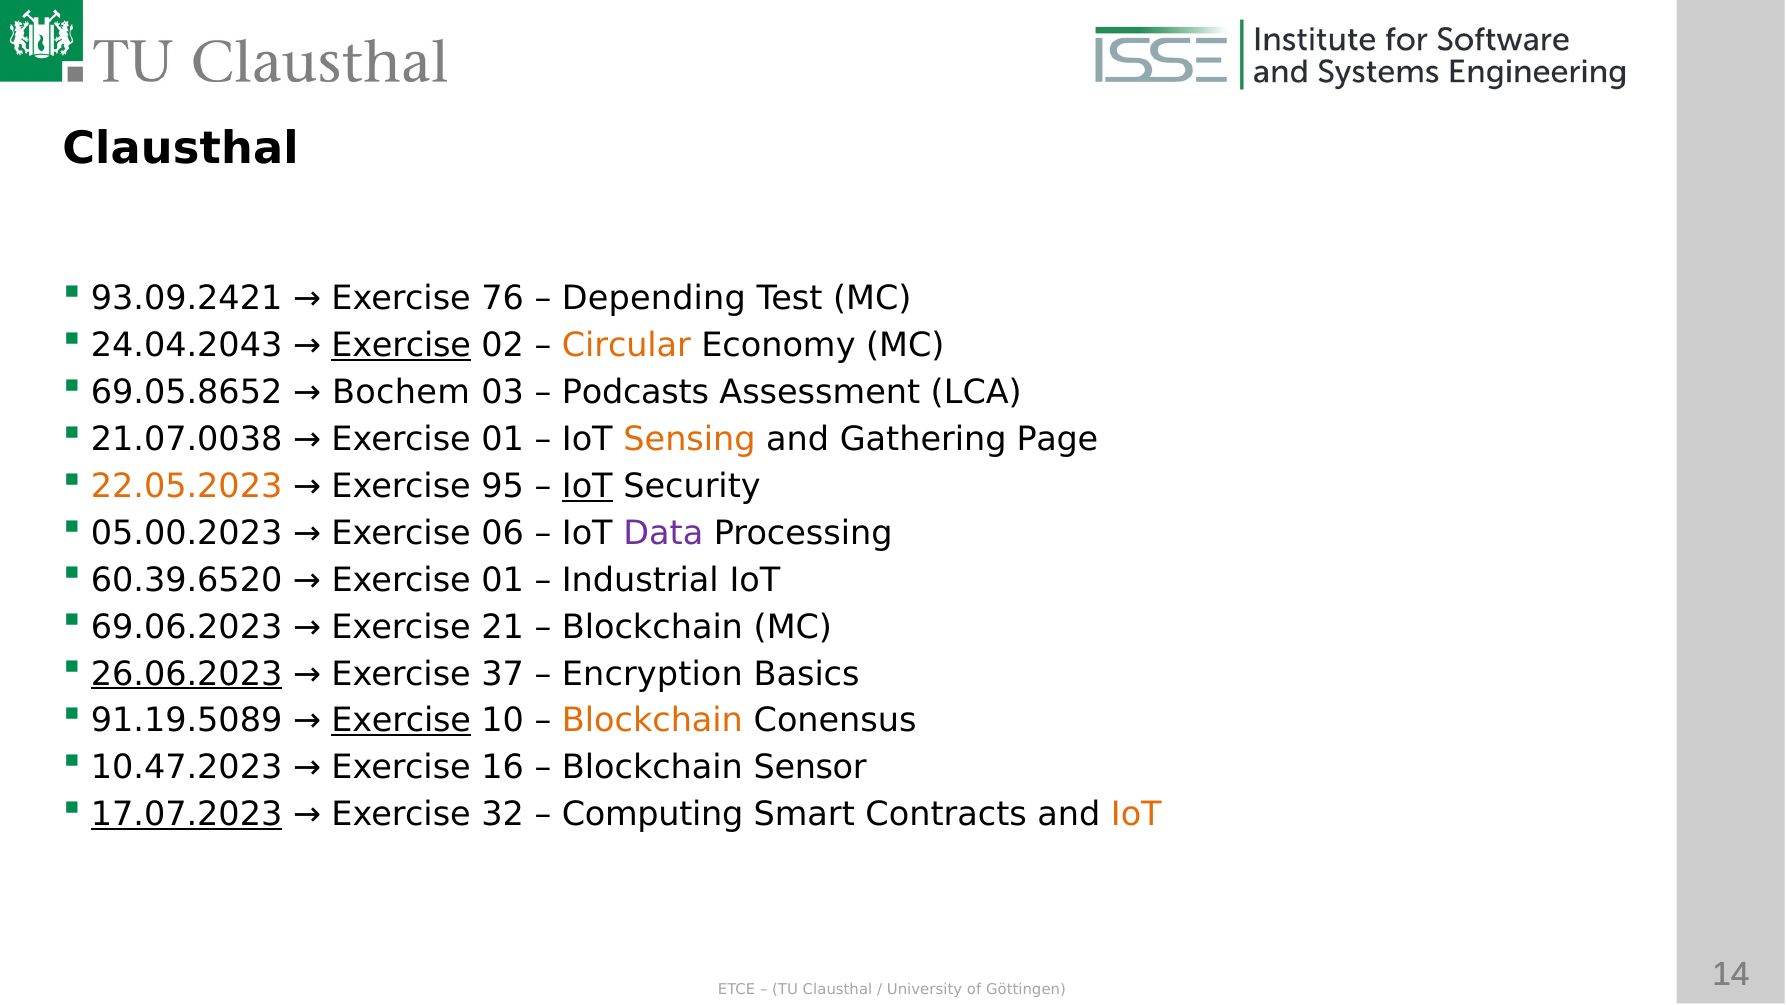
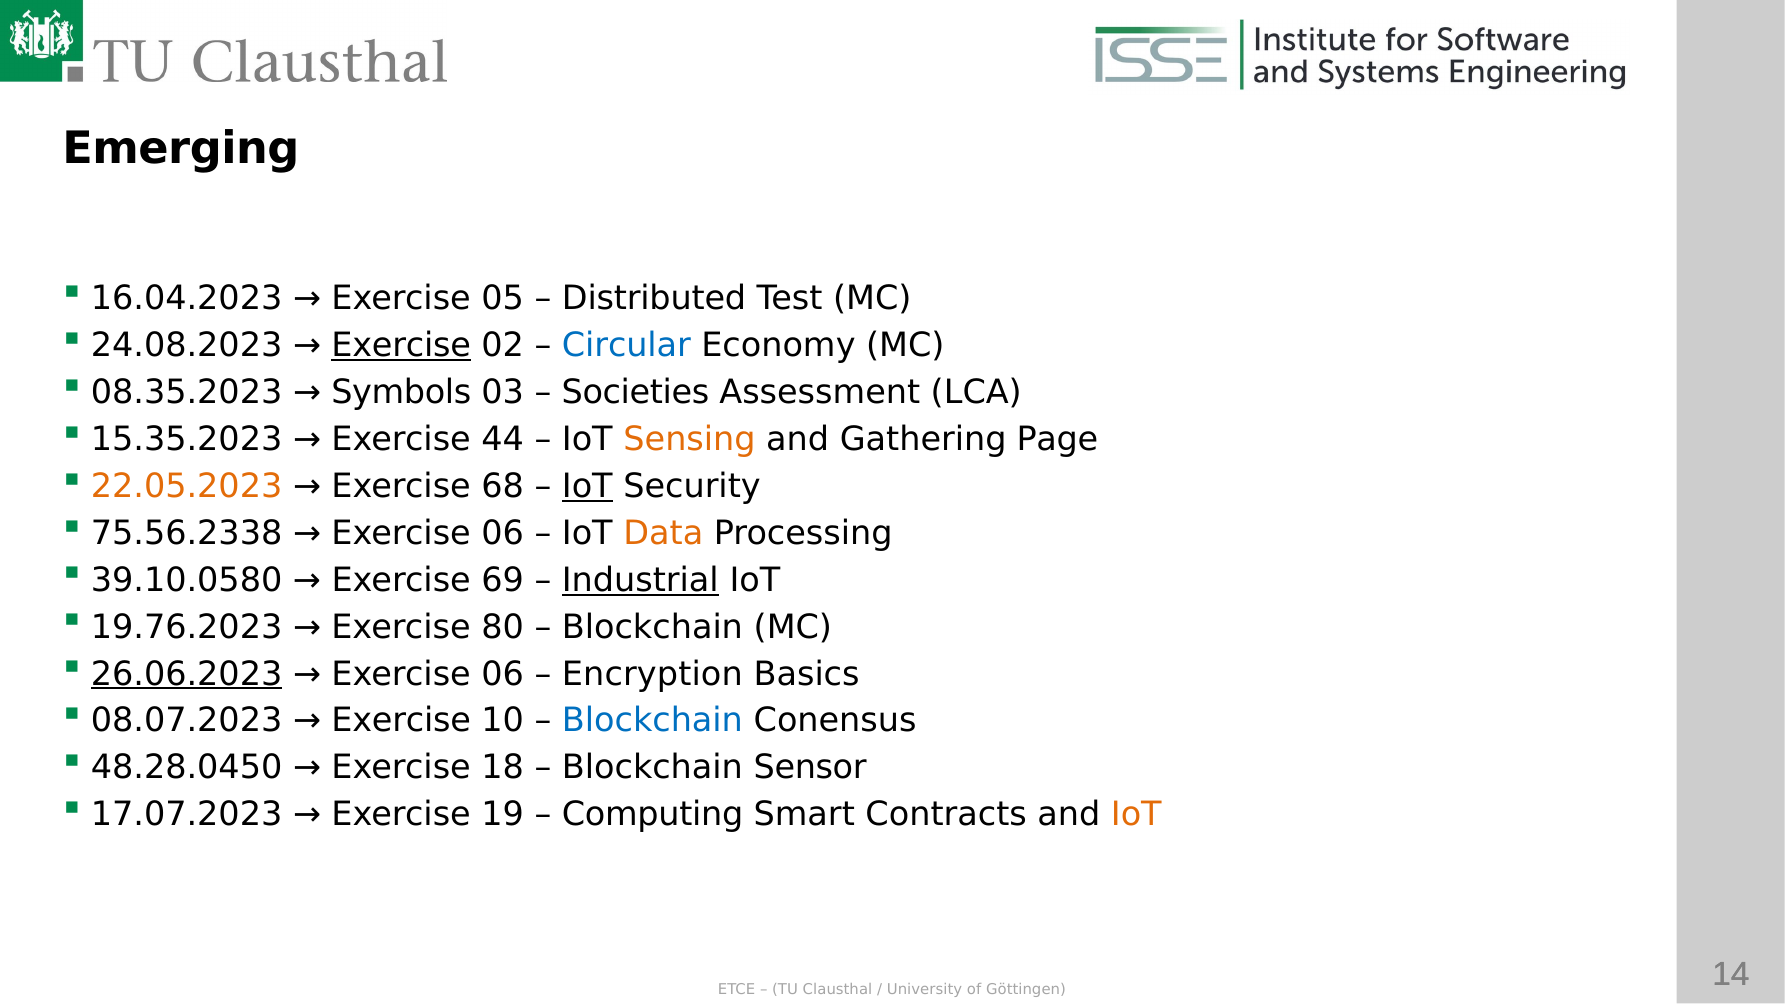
Clausthal: Clausthal -> Emerging (181, 148)
93.09.2421: 93.09.2421 -> 16.04.2023 (187, 299)
76: 76 -> 05 (503, 299)
Depending: Depending -> Distributed (654, 299)
24.04.2043: 24.04.2043 -> 24.08.2023 (187, 346)
Circular colour: orange -> blue (626, 346)
69.05.8652: 69.05.8652 -> 08.35.2023 (187, 392)
Bochem: Bochem -> Symbols (401, 392)
Podcasts: Podcasts -> Societies (635, 392)
21.07.0038: 21.07.0038 -> 15.35.2023 (187, 439)
01: 01 -> 44 (503, 439)
95: 95 -> 68 (503, 486)
05.00.2023: 05.00.2023 -> 75.56.2338 (187, 533)
Data colour: purple -> orange (663, 533)
60.39.6520: 60.39.6520 -> 39.10.0580 (187, 580)
01: 01 -> 69 (503, 580)
Industrial underline: none -> present (640, 580)
69.06.2023: 69.06.2023 -> 19.76.2023 (187, 627)
21: 21 -> 80 (503, 627)
37: 37 -> 06 (503, 674)
91.19.5089: 91.19.5089 -> 08.07.2023 (187, 721)
Exercise underline: present -> none (401, 721)
Blockchain colour: orange -> blue (652, 721)
10.47.2023: 10.47.2023 -> 48.28.0450 (187, 768)
16: 16 -> 18 (503, 768)
17.07.2023 underline: present -> none (187, 814)
32: 32 -> 19 (503, 814)
